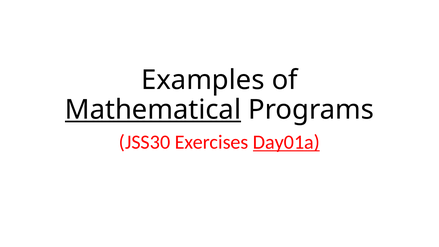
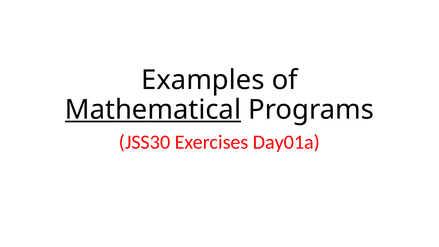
Day01a underline: present -> none (286, 142)
